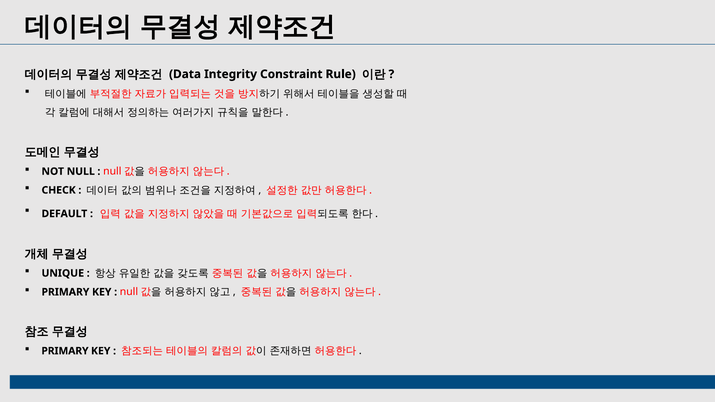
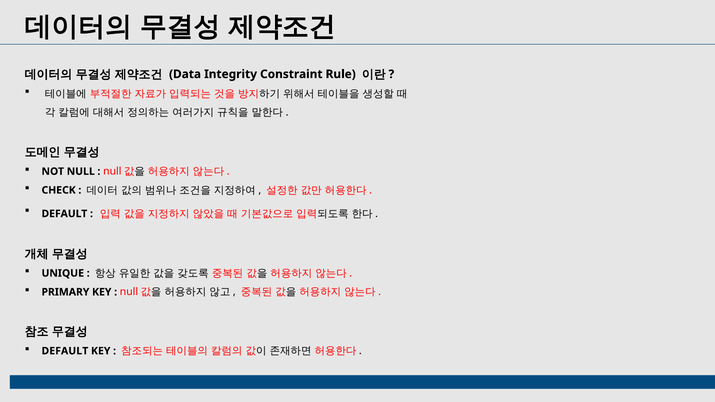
PRIMARY: PRIMARY -> DEFAULT (65, 351)
